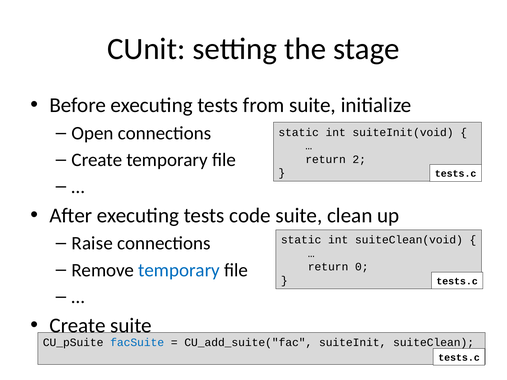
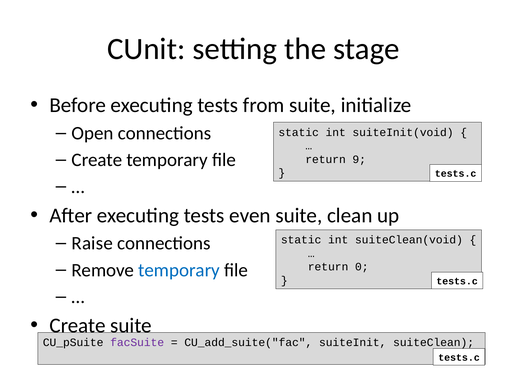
2: 2 -> 9 (359, 159)
code: code -> even (250, 216)
facSuite colour: blue -> purple (137, 343)
